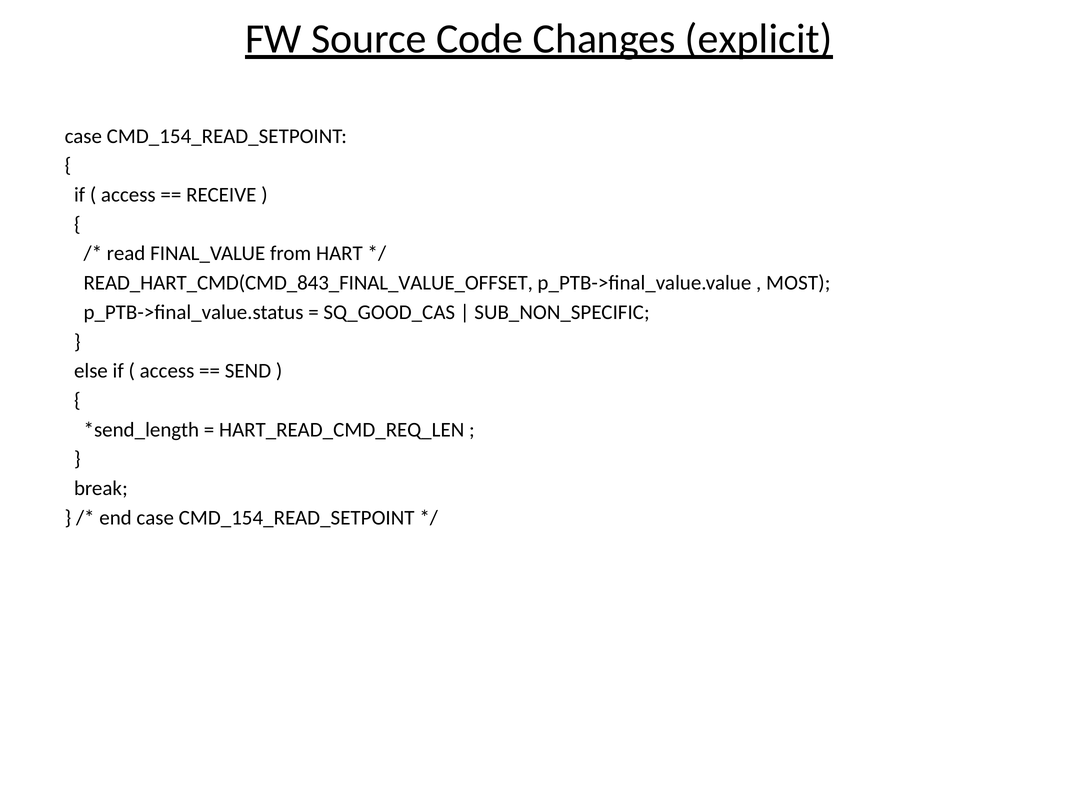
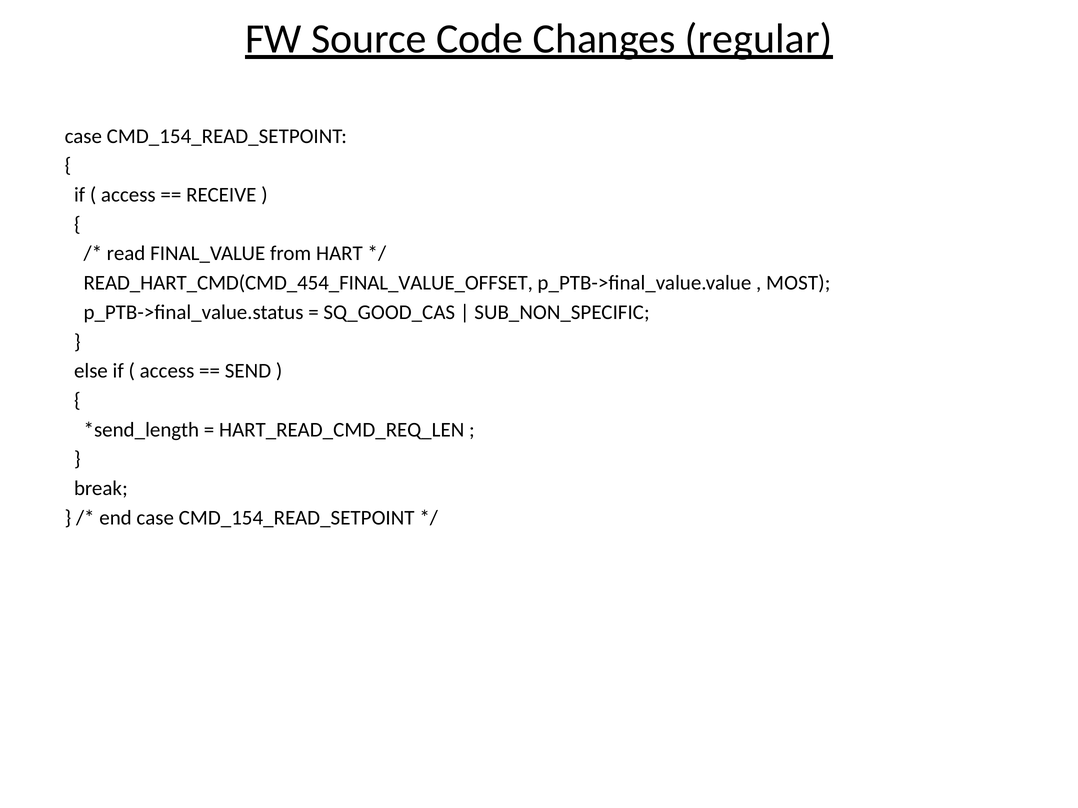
explicit: explicit -> regular (759, 39)
READ_HART_CMD(CMD_843_FINAL_VALUE_OFFSET: READ_HART_CMD(CMD_843_FINAL_VALUE_OFFSET -> READ_HART_CMD(CMD_454_FINAL_VALUE_OFFSET (308, 283)
